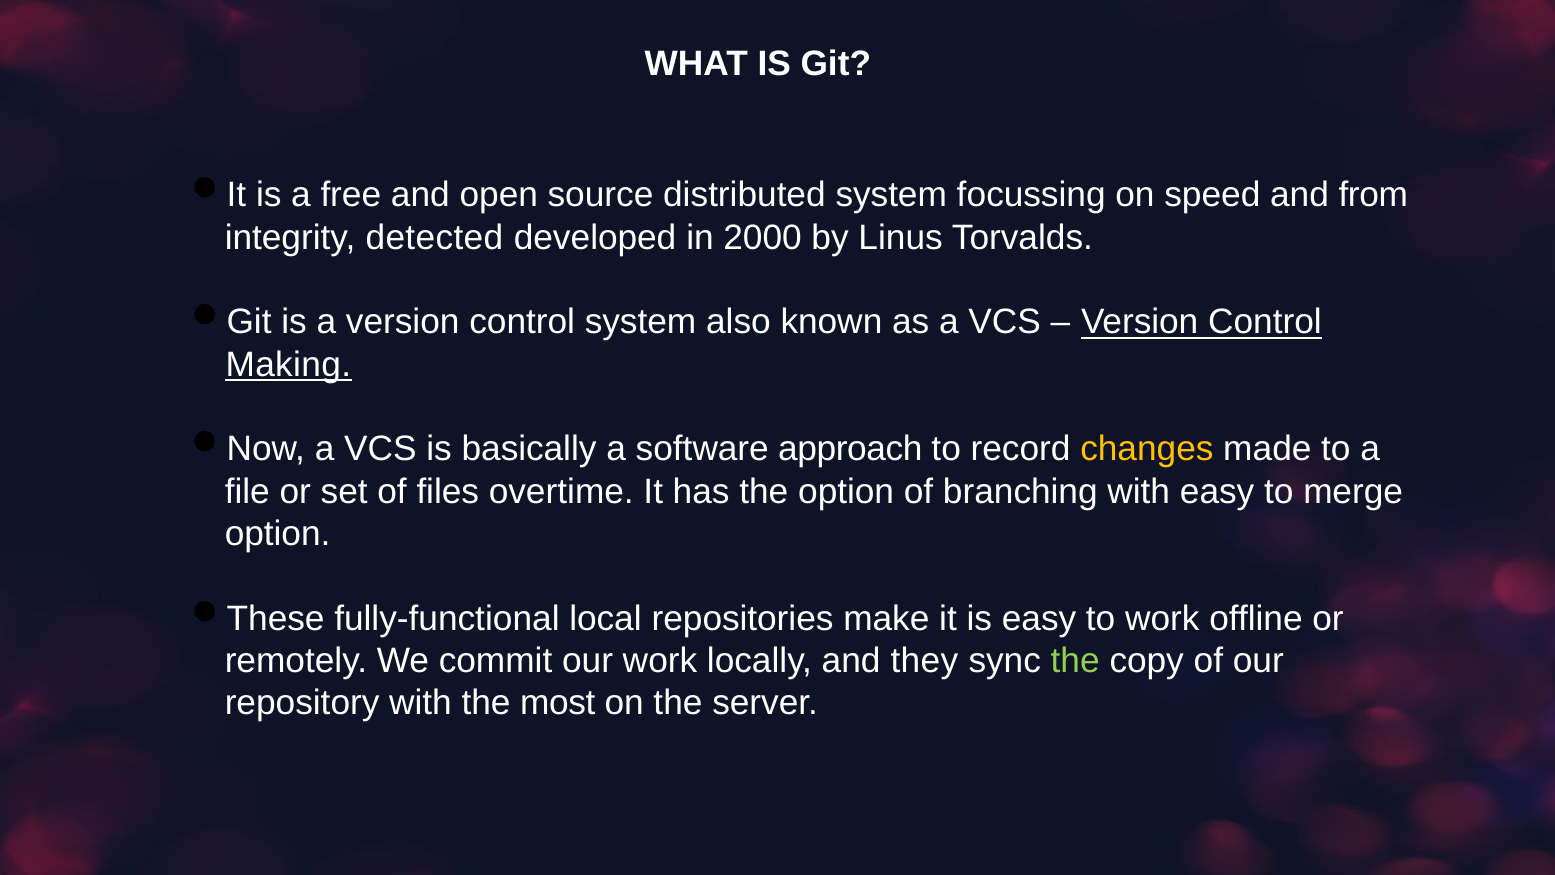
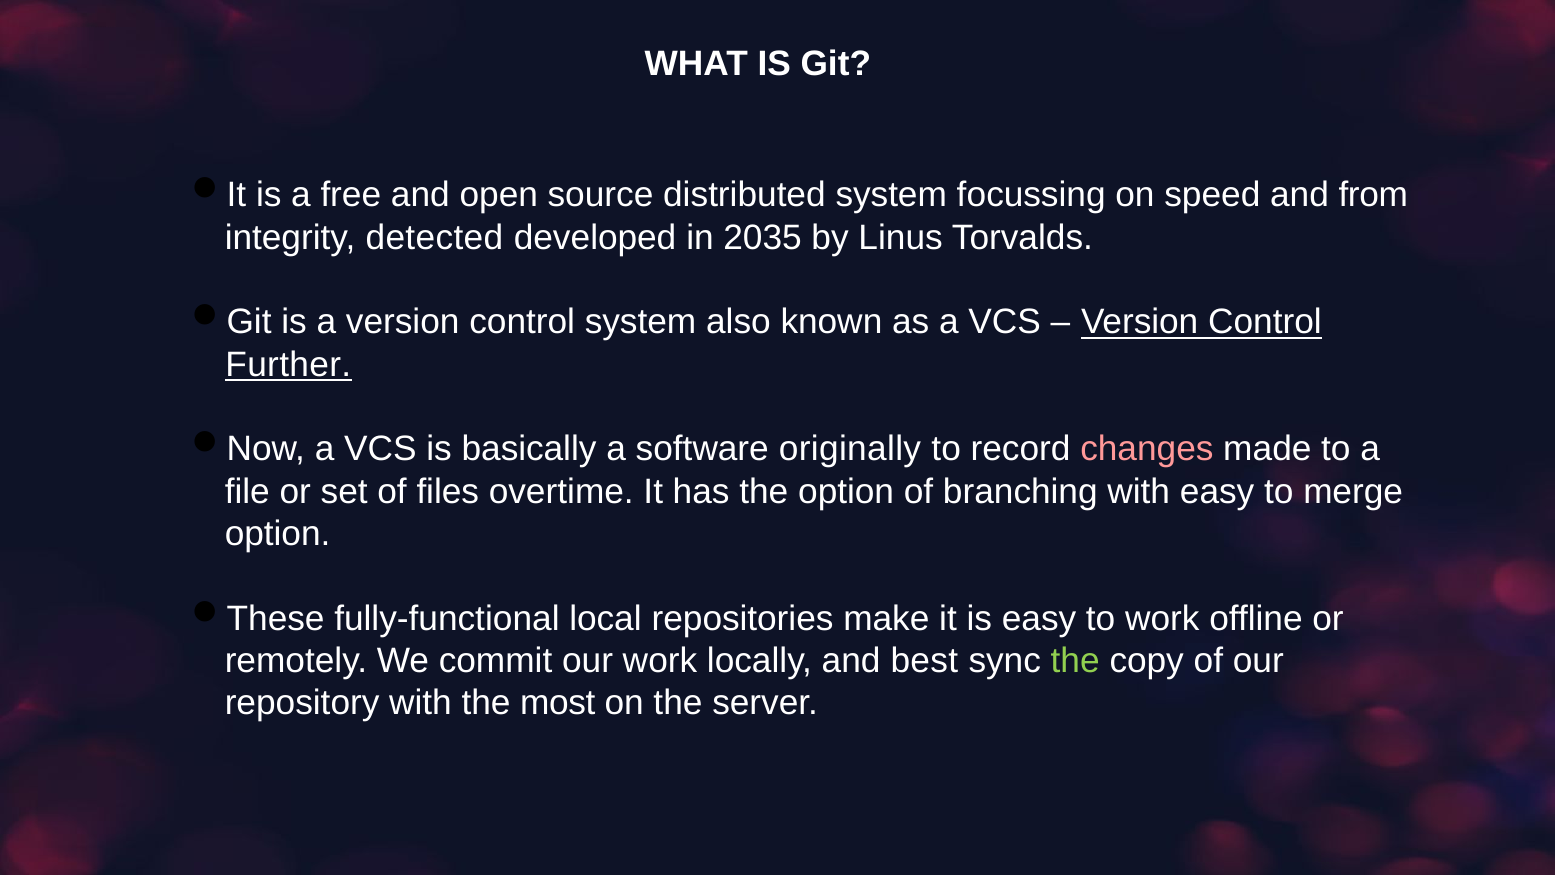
2000: 2000 -> 2035 (763, 237)
Making: Making -> Further (288, 364)
approach: approach -> originally (850, 449)
changes colour: yellow -> pink (1147, 449)
they: they -> best (924, 661)
